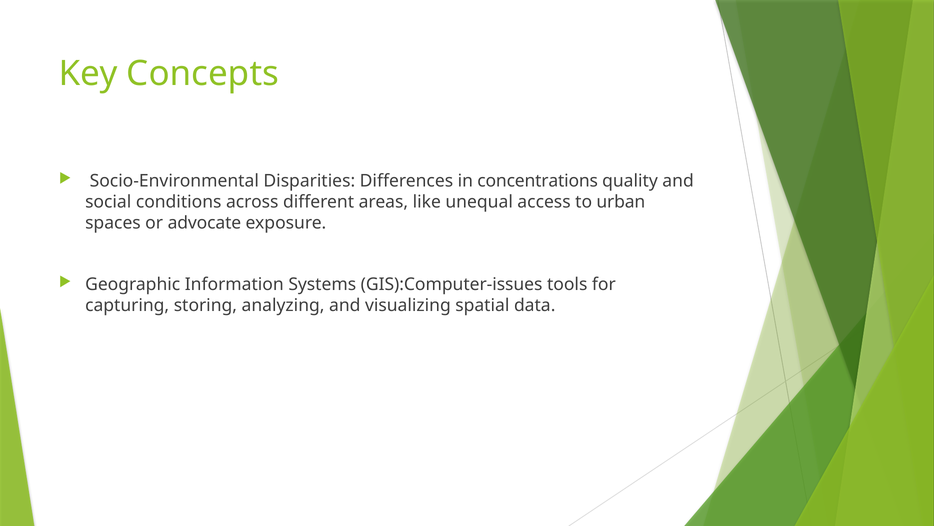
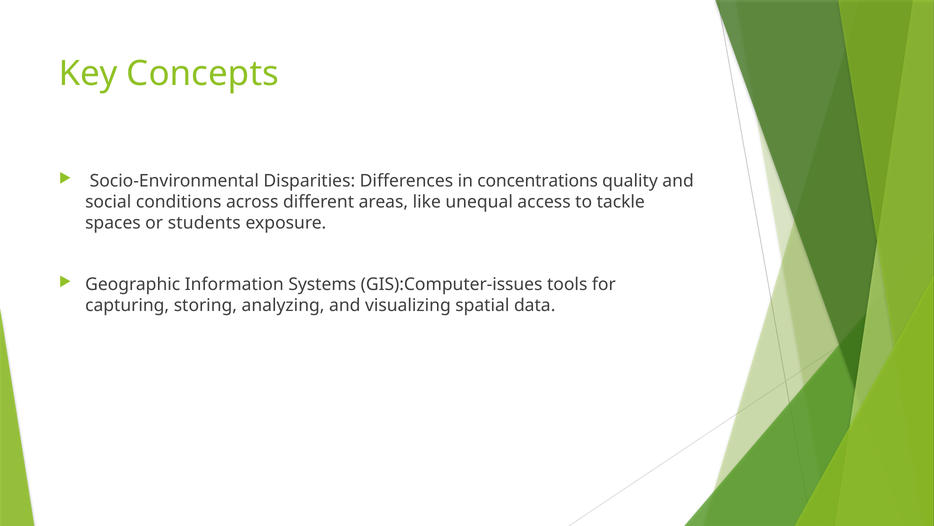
urban: urban -> tackle (621, 202)
advocate: advocate -> students (204, 223)
